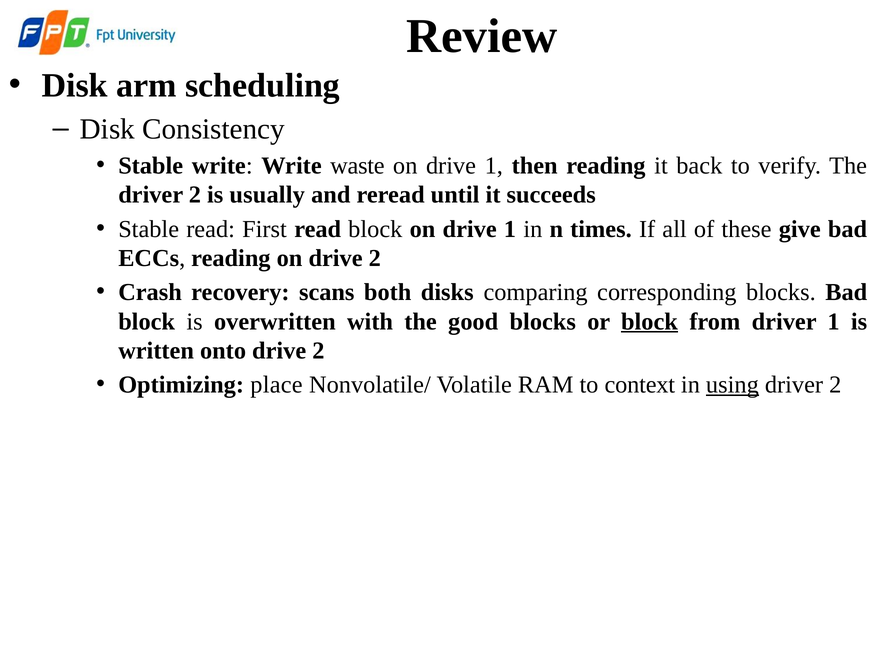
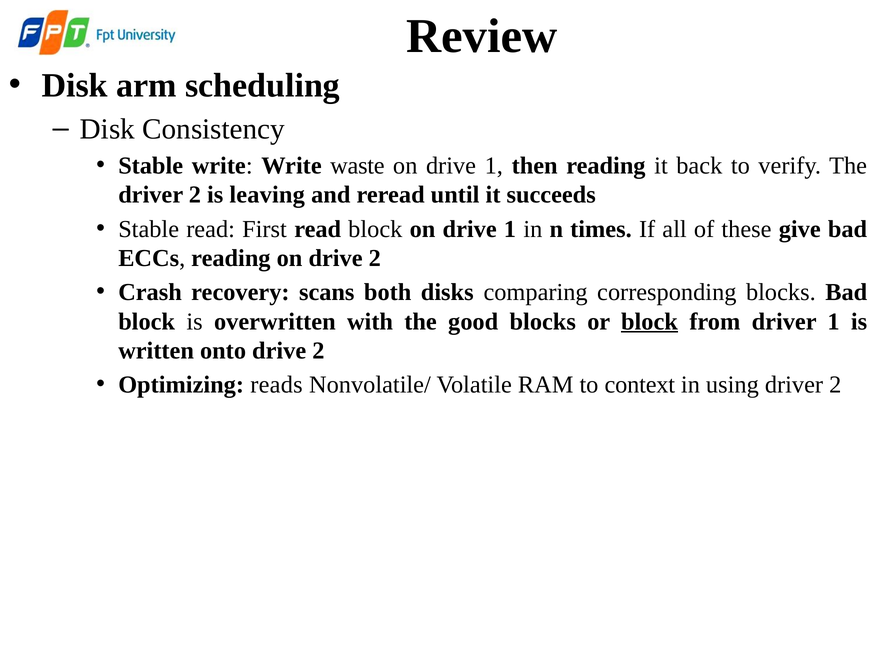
usually: usually -> leaving (267, 195)
place: place -> reads (276, 385)
using underline: present -> none (732, 385)
